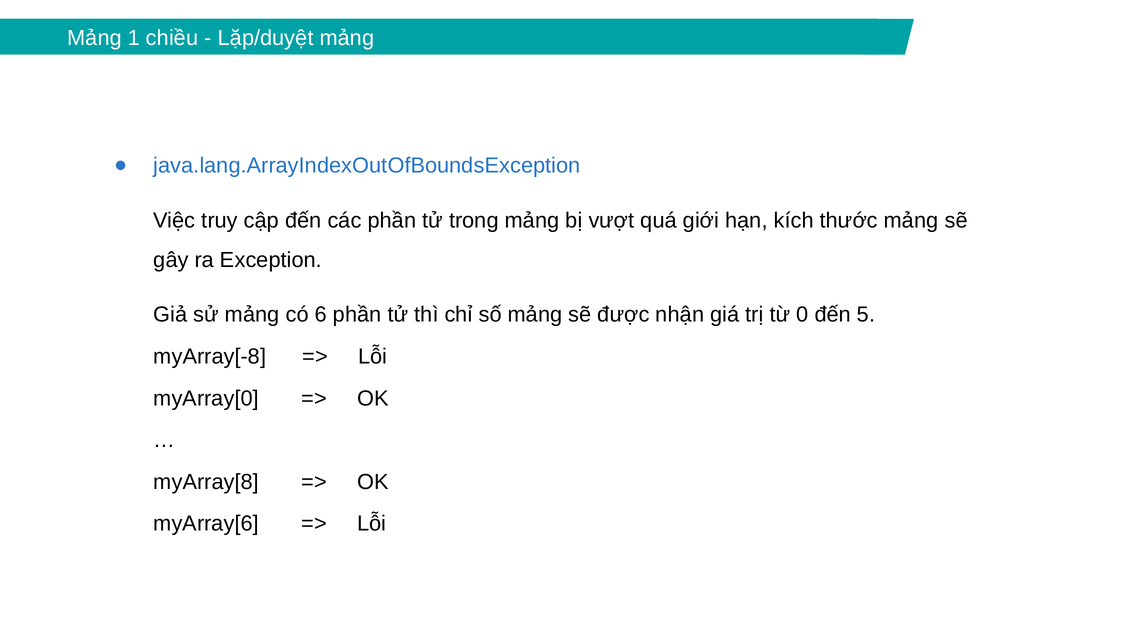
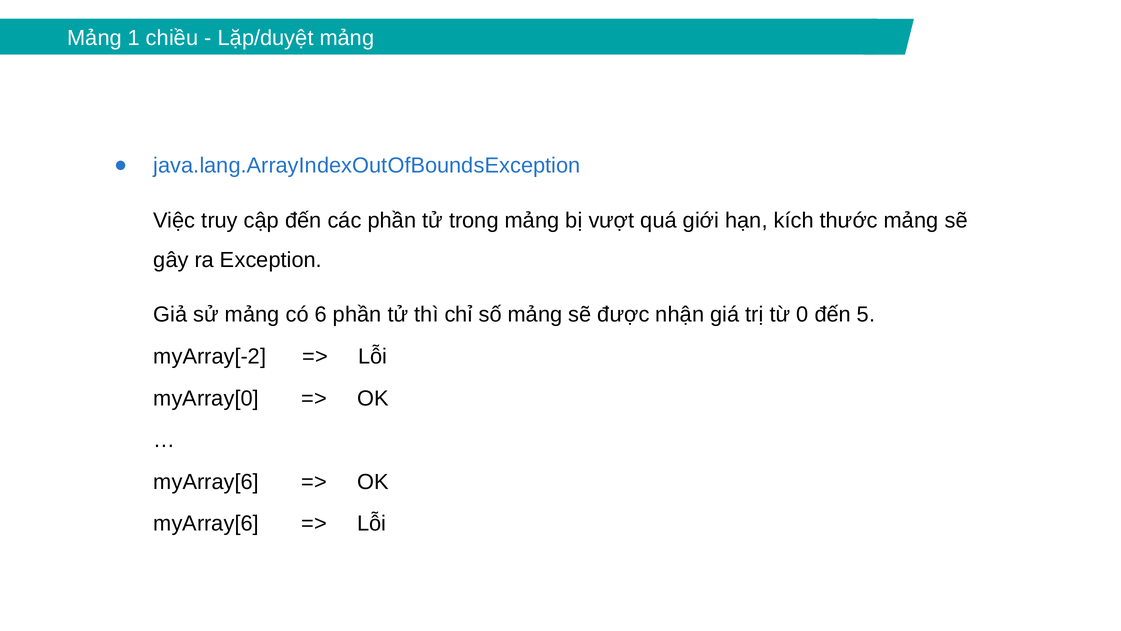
myArray[-8: myArray[-8 -> myArray[-2 (210, 356)
myArray[8: myArray[8 -> myArray[6 (206, 482)
